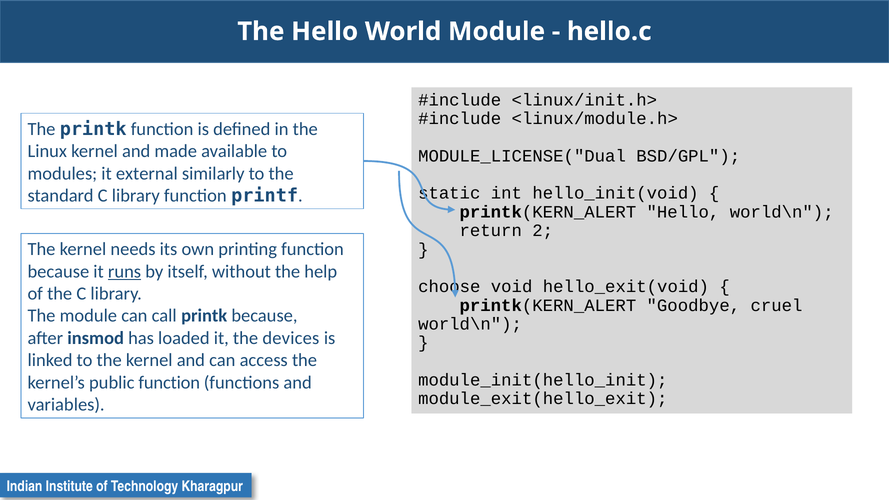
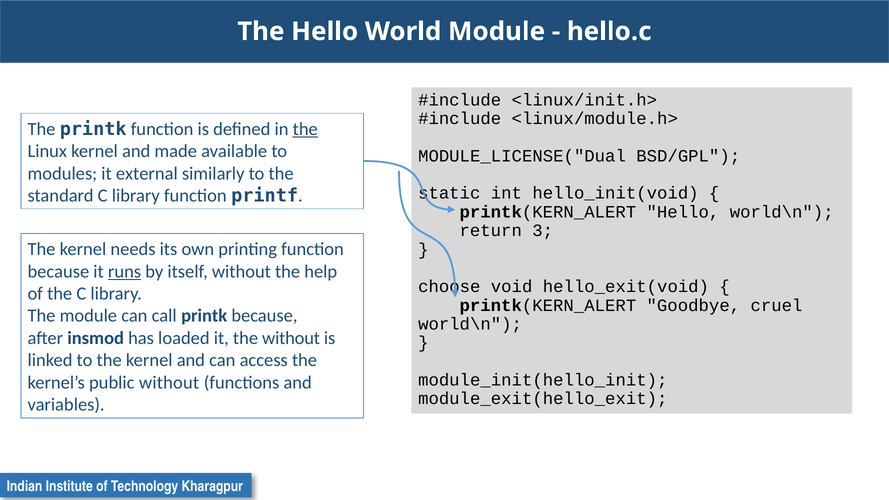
the underline: none -> present (305, 129)
2: 2 -> 3 (543, 231)
the devices: devices -> without (291, 338)
public function: function -> without (169, 383)
